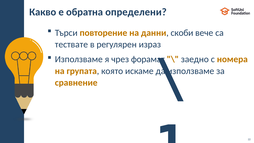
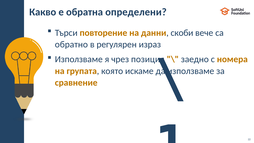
тествате: тествате -> обратно (71, 44)
форамат: форамат -> позиция (148, 59)
